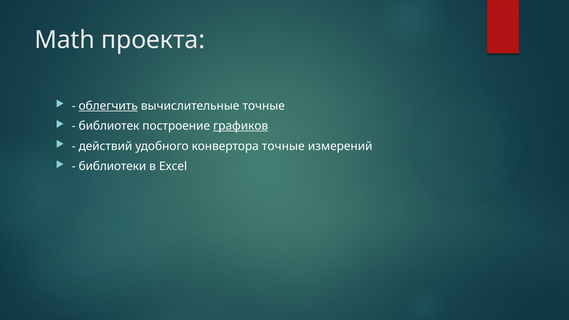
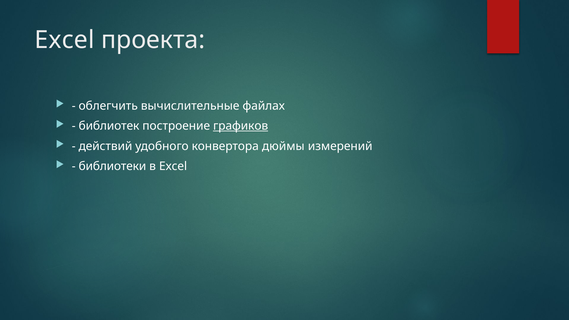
Math: Math -> Excel (64, 40)
облегчить underline: present -> none (108, 106)
вычислительные точные: точные -> файлах (264, 106)
конвертора точные: точные -> дюймы (283, 146)
